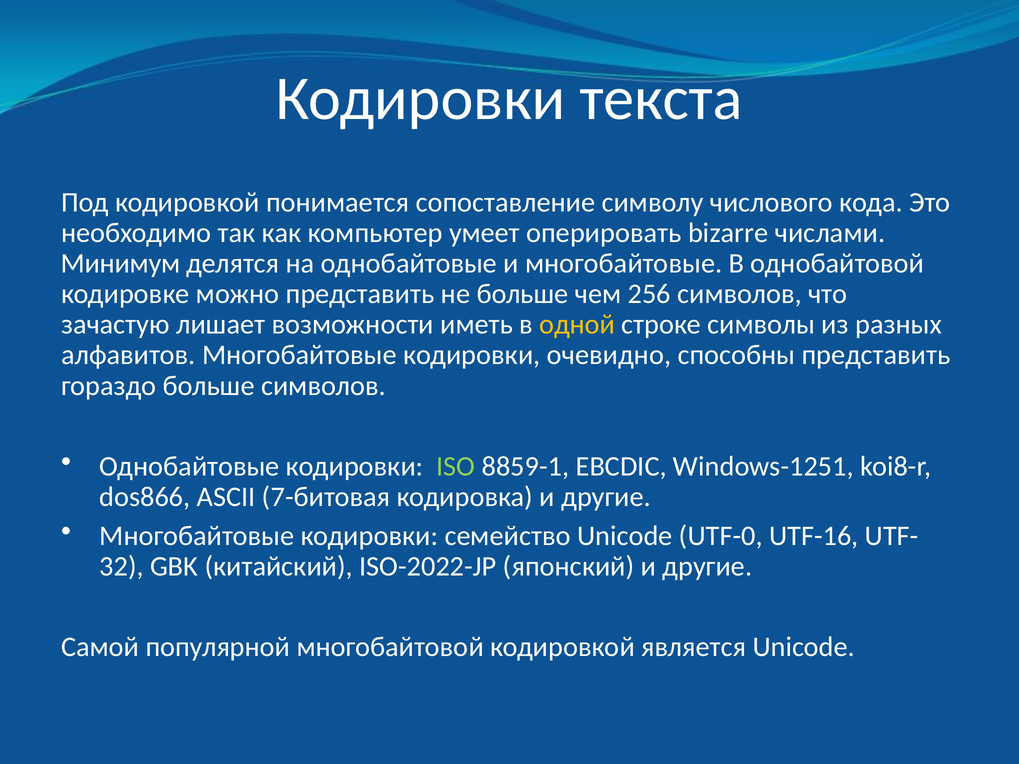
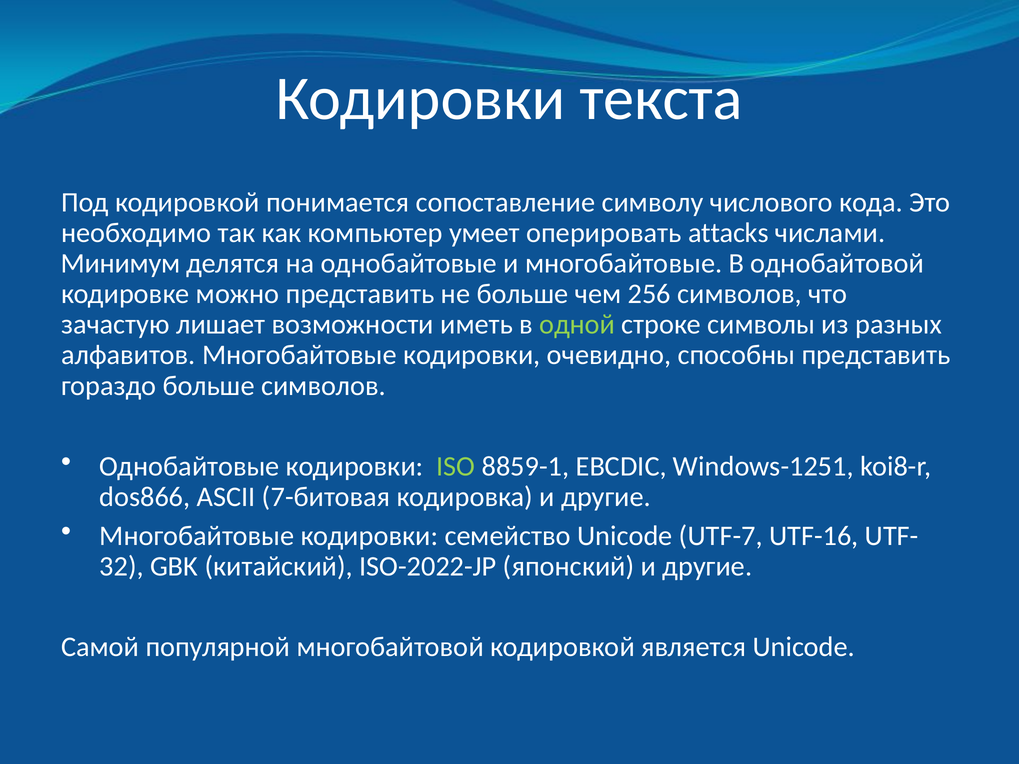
bizarre: bizarre -> attacks (728, 233)
одной colour: yellow -> light green (577, 325)
UTF-0: UTF-0 -> UTF-7 (721, 536)
